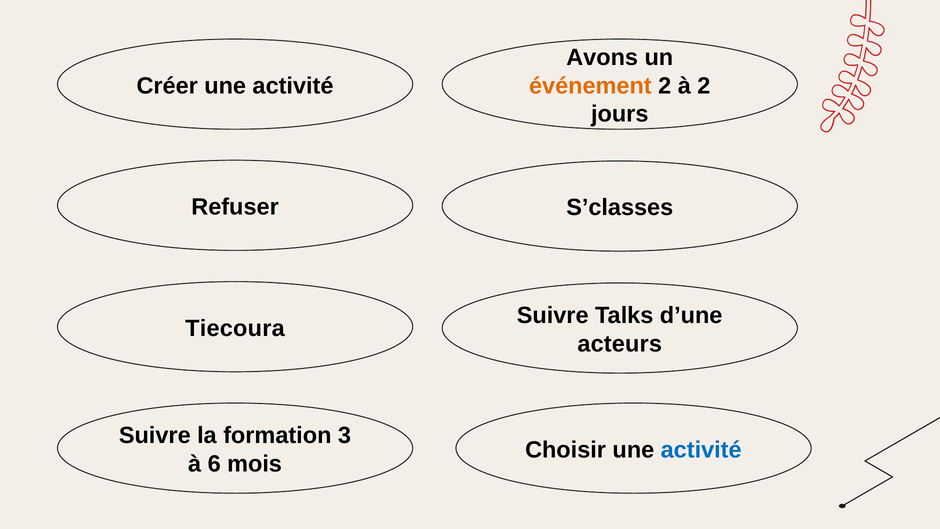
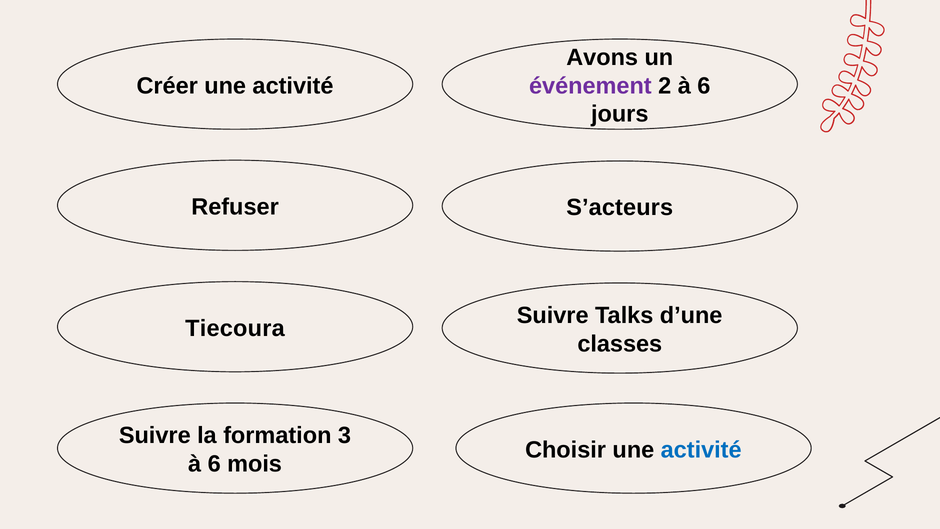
événement colour: orange -> purple (590, 86)
2 à 2: 2 -> 6 (704, 86)
S’classes: S’classes -> S’acteurs (620, 208)
acteurs: acteurs -> classes (620, 344)
